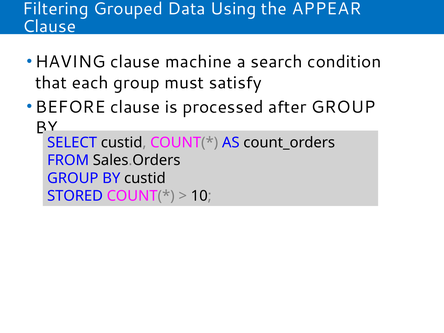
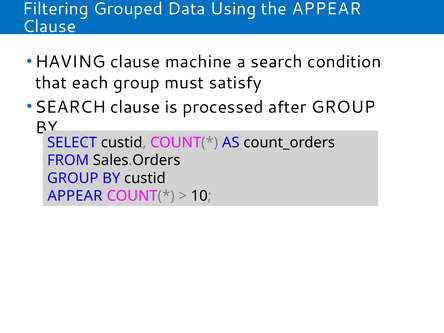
BEFORE: BEFORE -> SEARCH (70, 107)
STORED: STORED -> APPEAR (75, 196)
